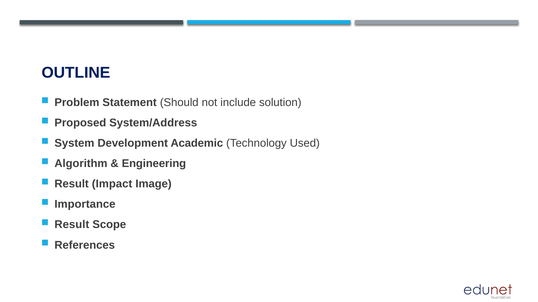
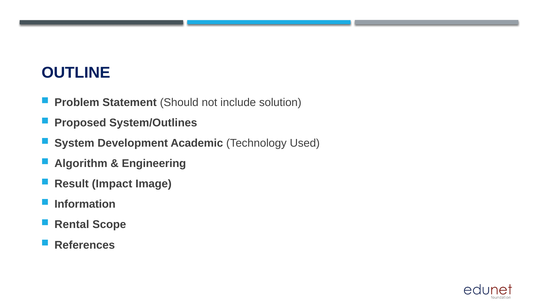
System/Address: System/Address -> System/Outlines (153, 123)
Importance: Importance -> Information (85, 205)
Result: Result -> Rental (72, 225)
